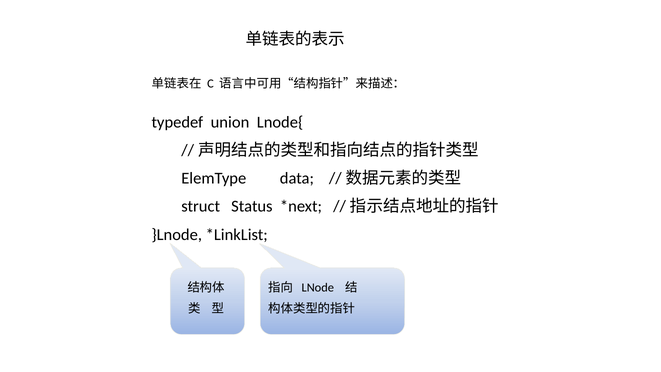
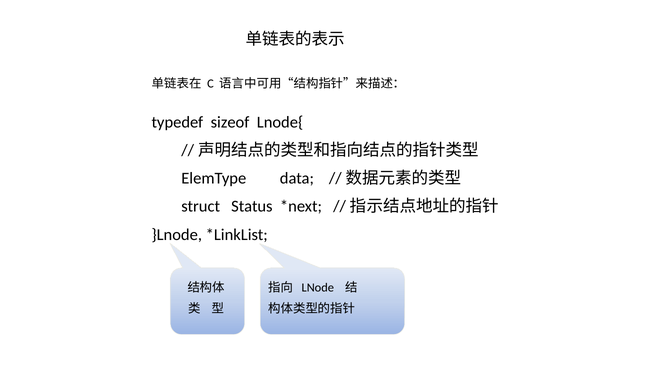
union: union -> sizeof (230, 122)
